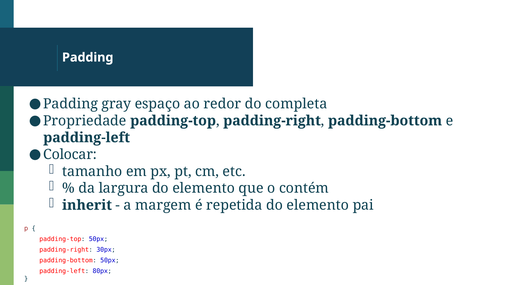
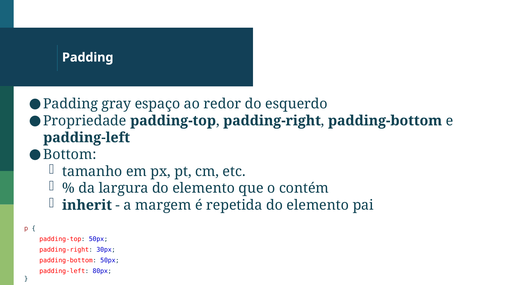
completa: completa -> esquerdo (296, 104)
Colocar: Colocar -> Bottom (70, 154)
